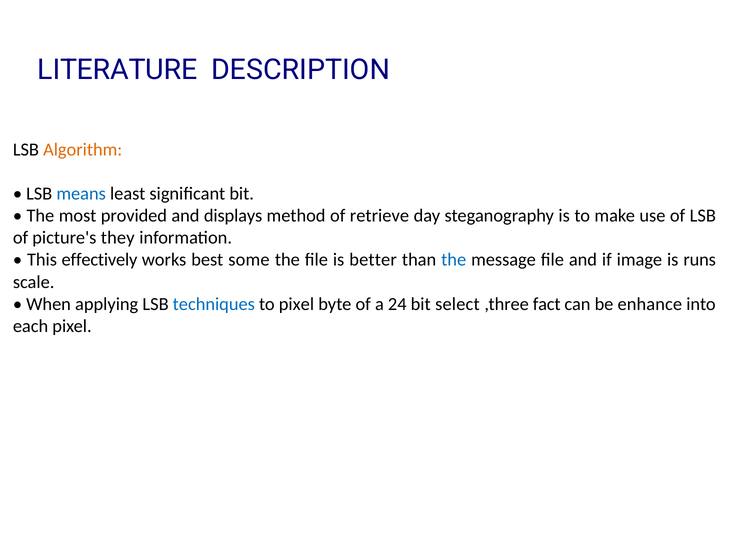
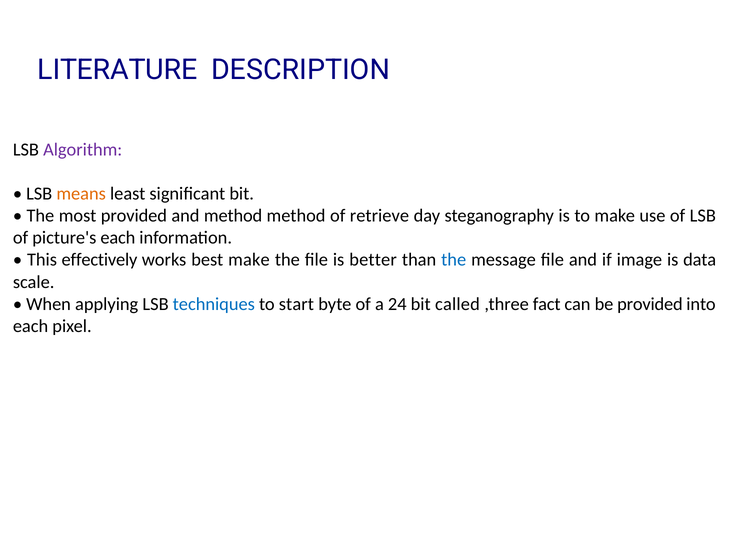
Algorithm colour: orange -> purple (83, 149)
means colour: blue -> orange (81, 194)
and displays: displays -> method (233, 216)
picture's they: they -> each (118, 238)
best some: some -> make (249, 260)
runs: runs -> data (700, 260)
to pixel: pixel -> start (296, 304)
select: select -> called (457, 304)
be enhance: enhance -> provided (650, 304)
